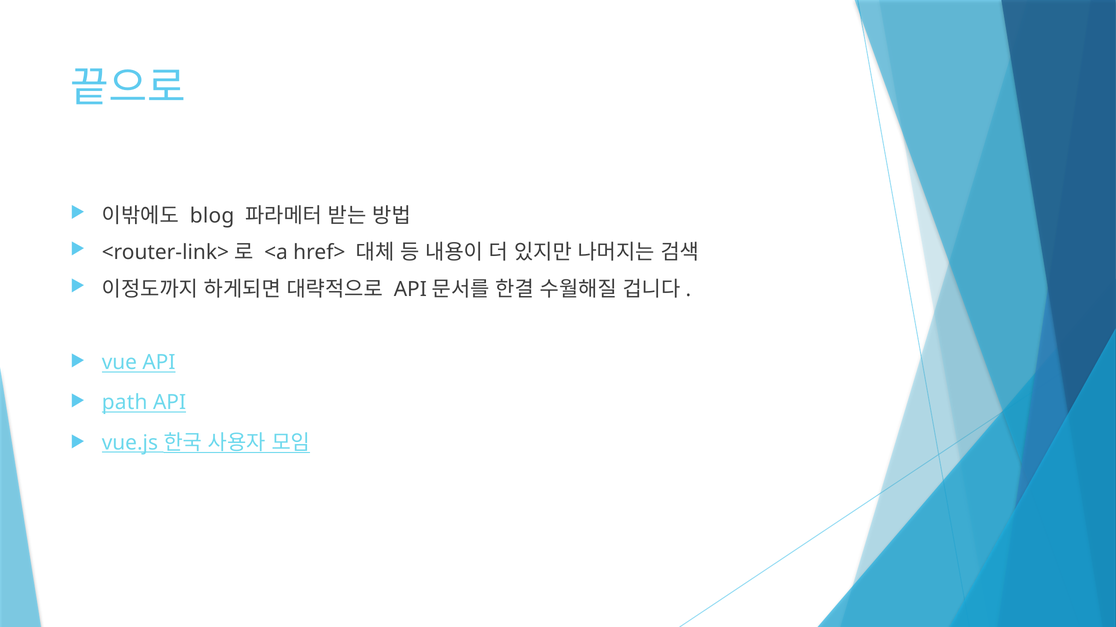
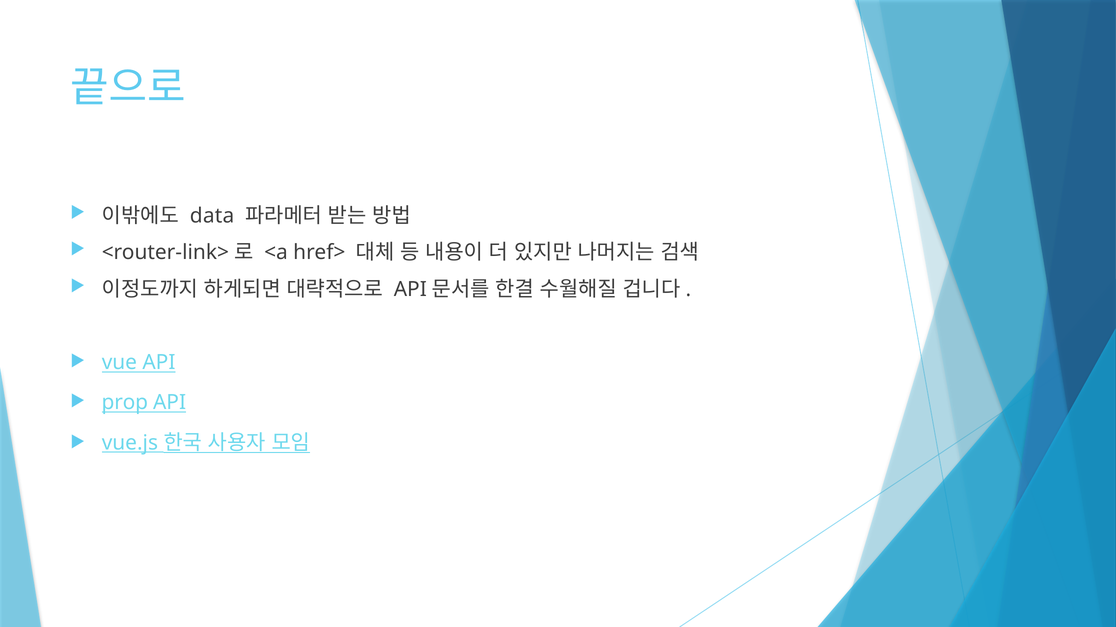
blog: blog -> data (212, 216)
path: path -> prop (125, 403)
